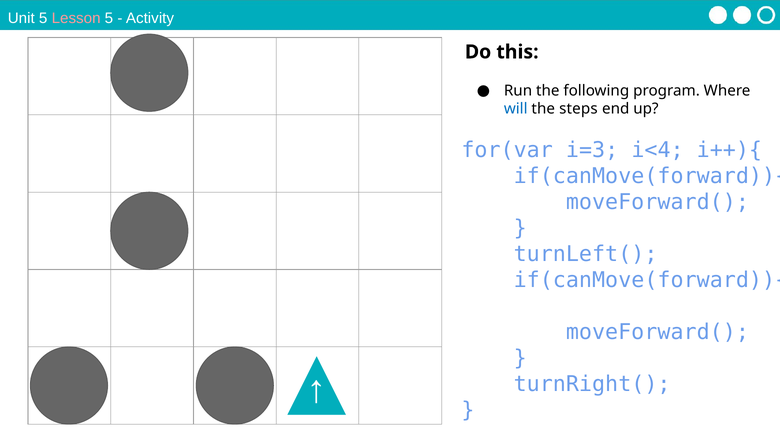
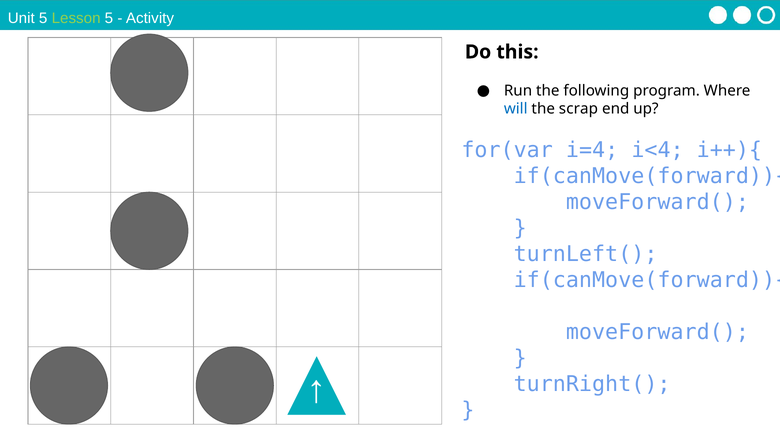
Lesson colour: pink -> light green (76, 18)
steps: steps -> scrap (578, 109)
i=3: i=3 -> i=4 (592, 150)
